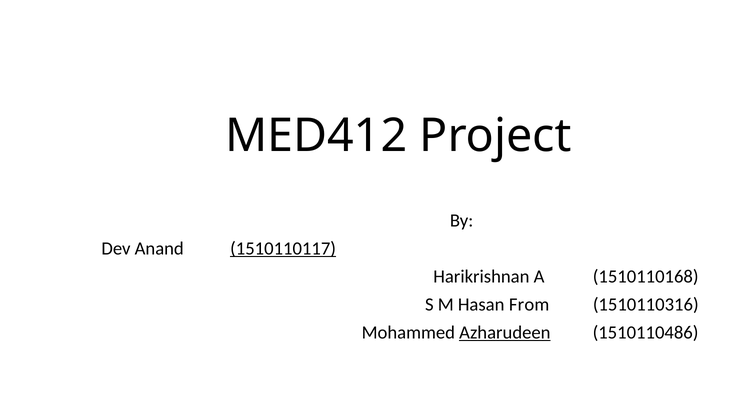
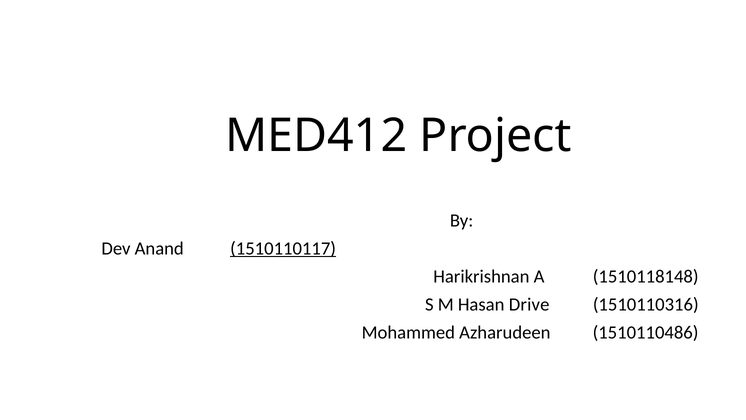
1510110168: 1510110168 -> 1510118148 (646, 276)
From: From -> Drive (529, 304)
Azharudeen underline: present -> none (505, 332)
